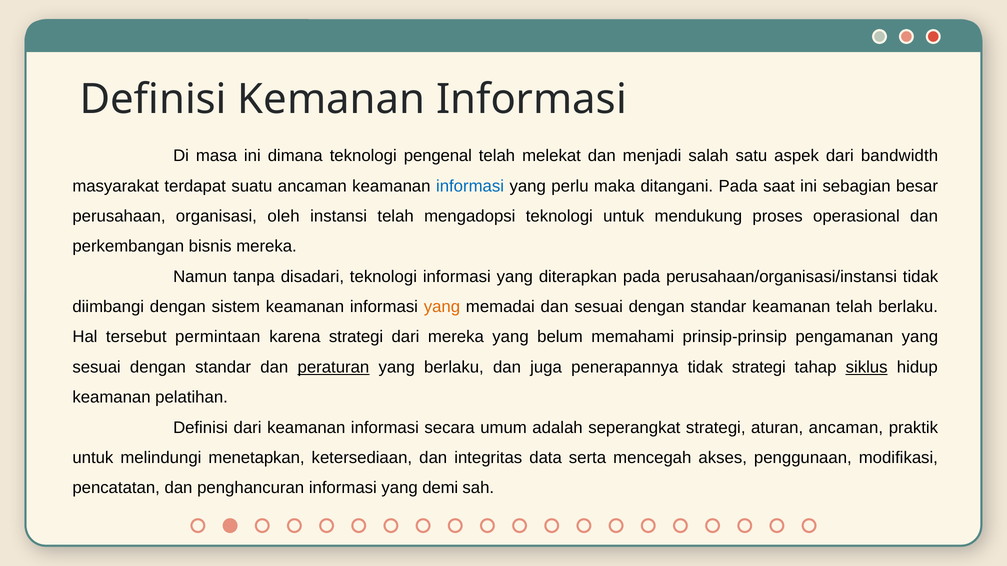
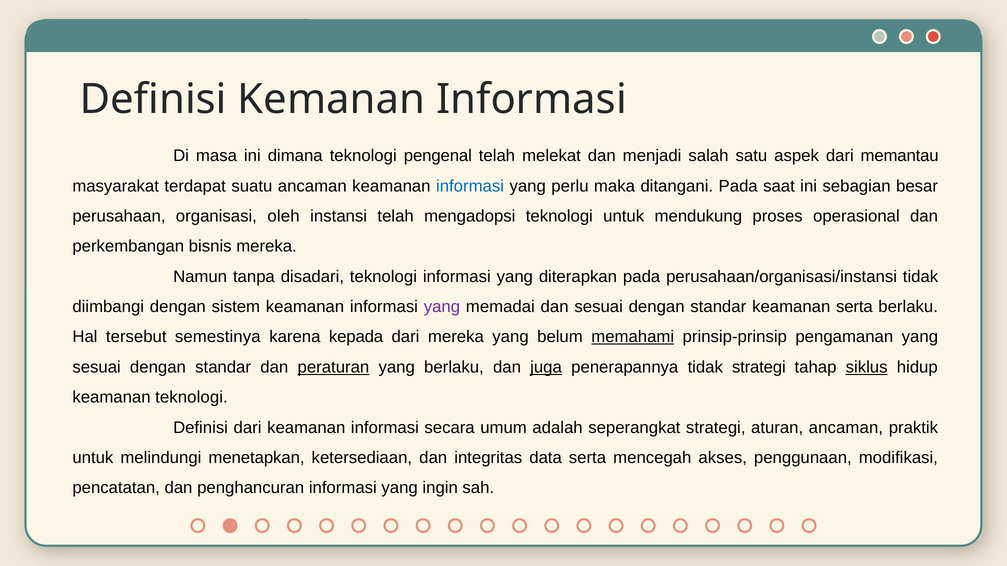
bandwidth: bandwidth -> memantau (900, 156)
yang colour: orange -> purple (442, 307)
keamanan telah: telah -> serta (854, 307)
permintaan: permintaan -> semestinya (218, 337)
karena strategi: strategi -> kepada (356, 337)
memahami underline: none -> present (633, 337)
juga underline: none -> present (546, 367)
keamanan pelatihan: pelatihan -> teknologi (191, 398)
demi: demi -> ingin (440, 488)
